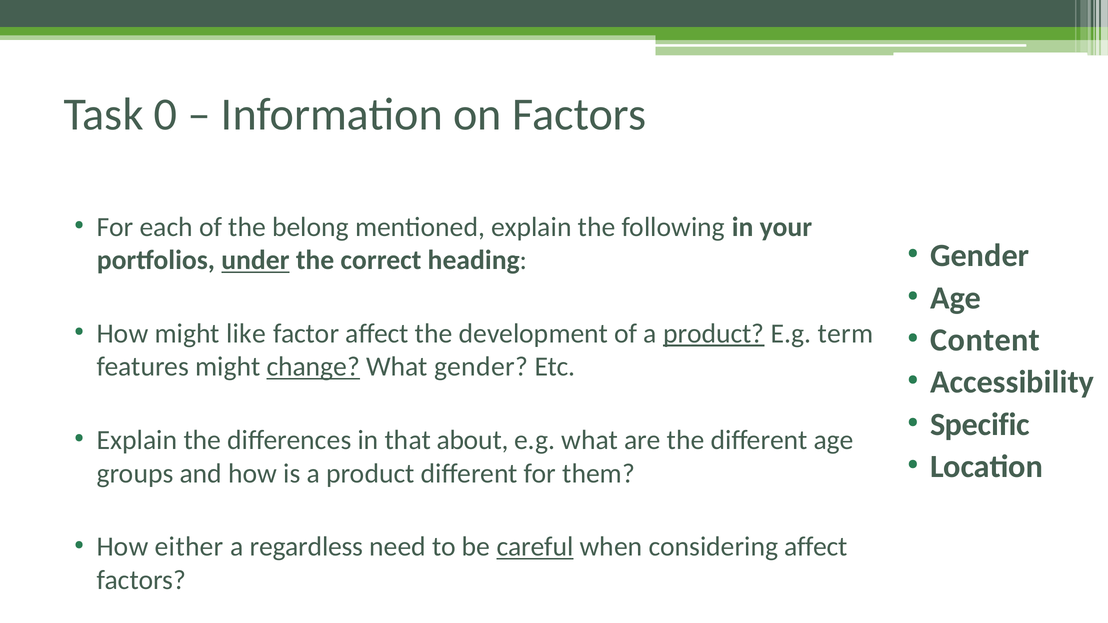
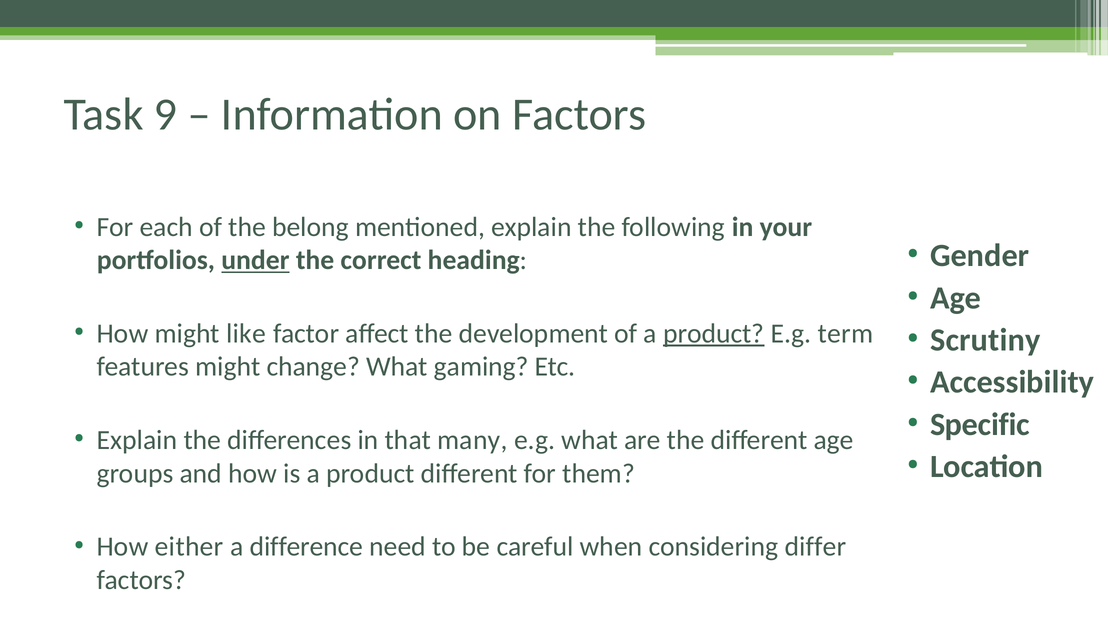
0: 0 -> 9 (166, 115)
Content: Content -> Scrutiny (985, 340)
change underline: present -> none (313, 367)
What gender: gender -> gaming (481, 367)
about: about -> many (472, 440)
regardless: regardless -> difference (306, 547)
careful underline: present -> none (535, 547)
considering affect: affect -> differ (816, 547)
